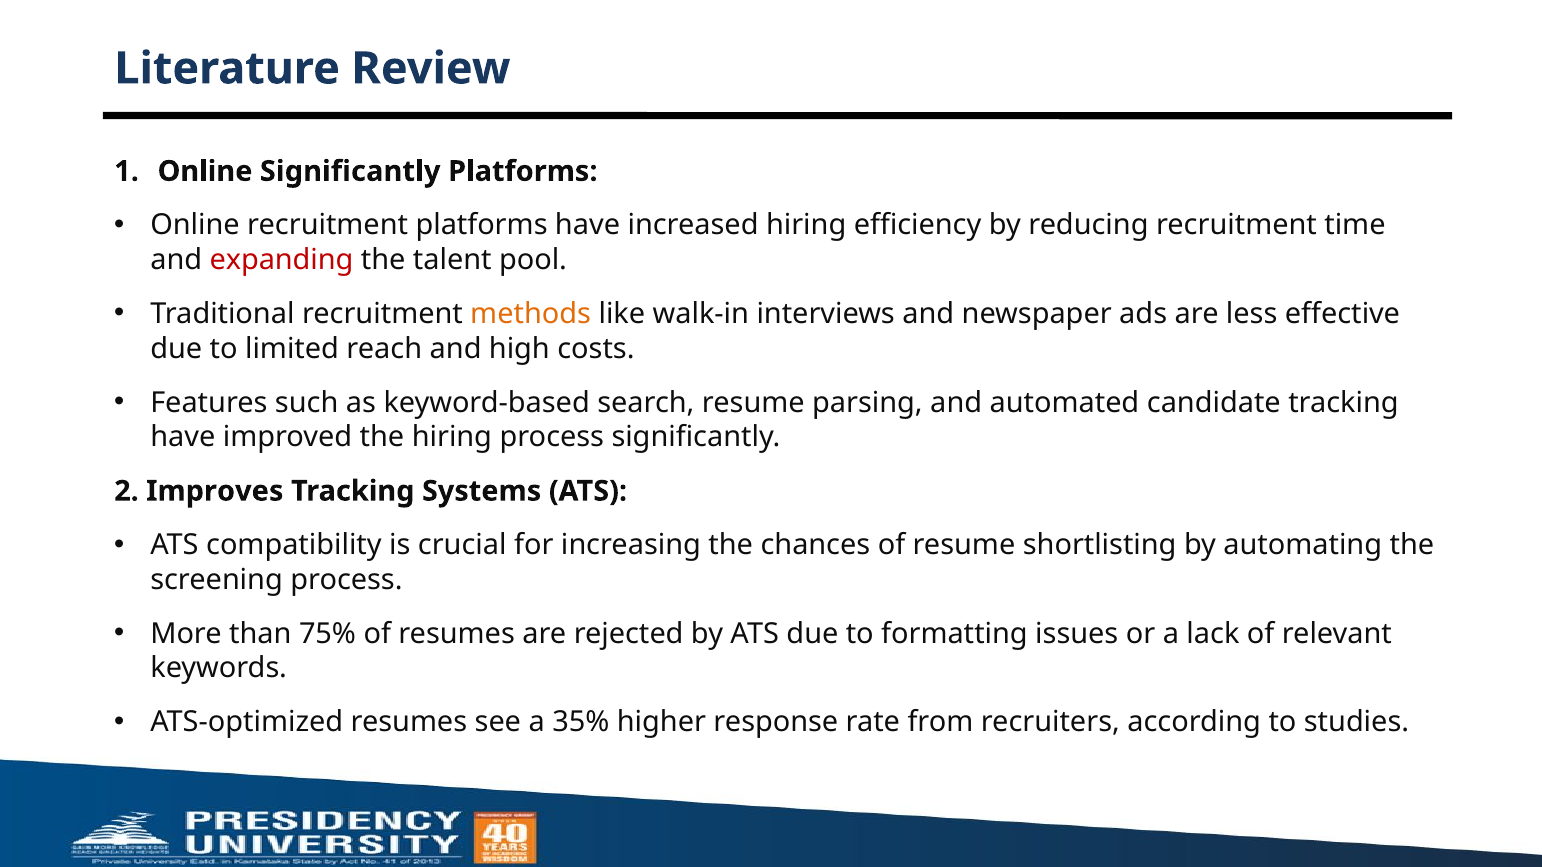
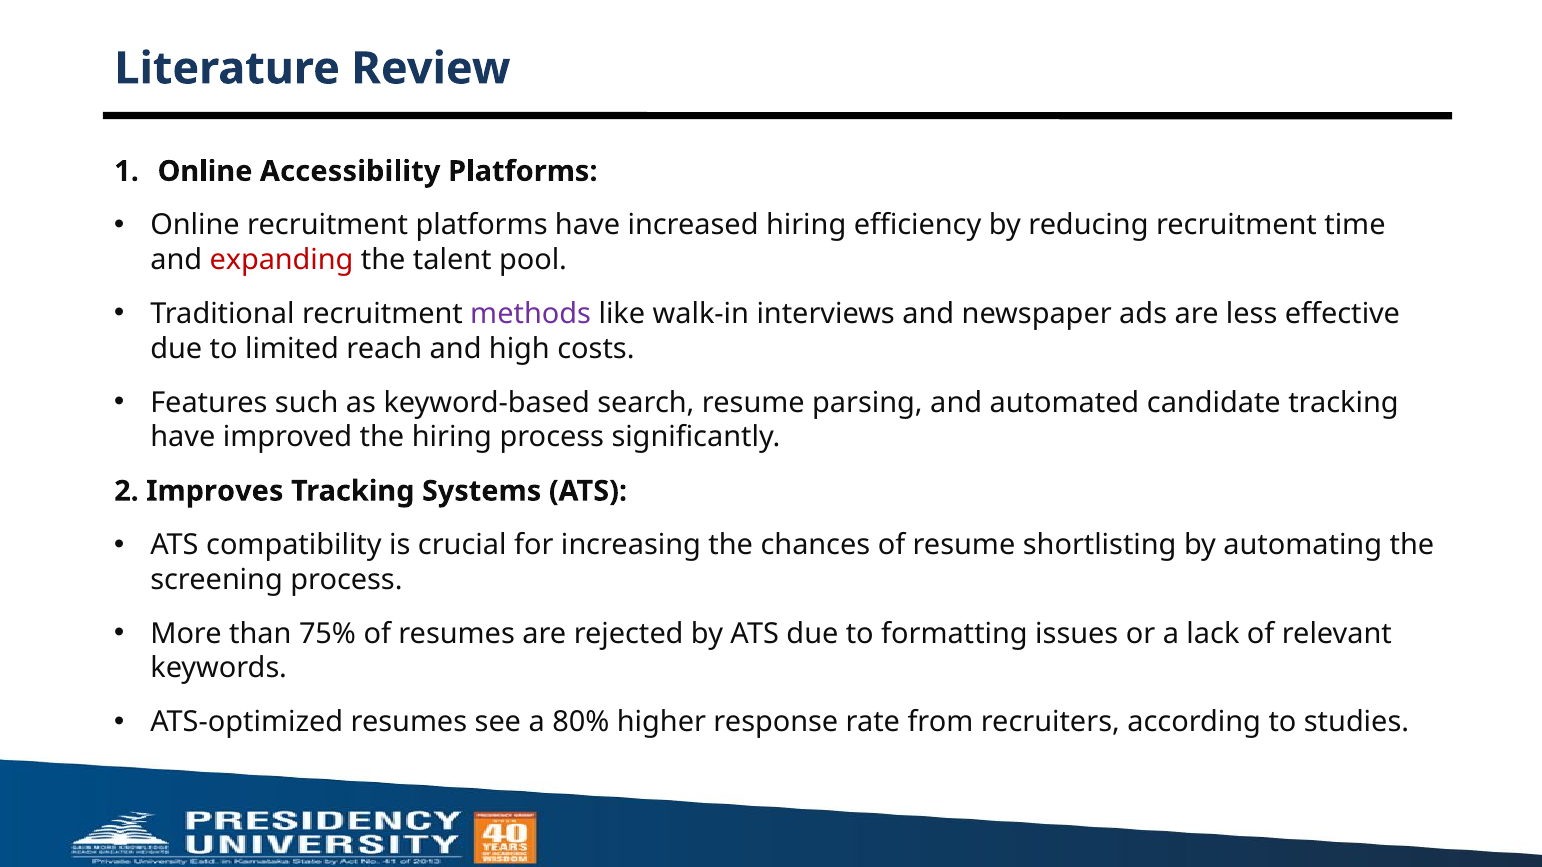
Online Significantly: Significantly -> Accessibility (350, 171)
methods colour: orange -> purple (531, 314)
35%: 35% -> 80% (581, 723)
